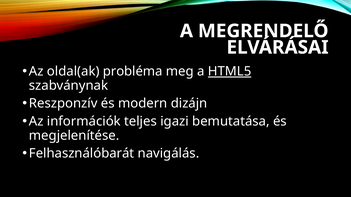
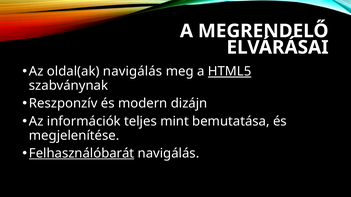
oldal(ak probléma: probléma -> navigálás (133, 72)
igazi: igazi -> mint (175, 121)
Felhasználóbarát underline: none -> present (82, 154)
